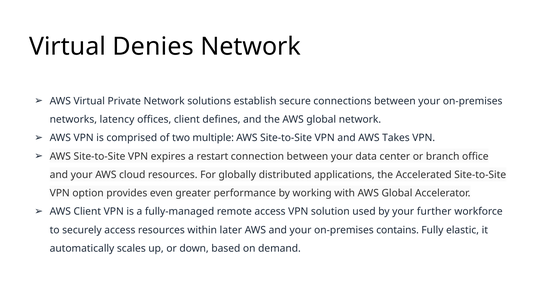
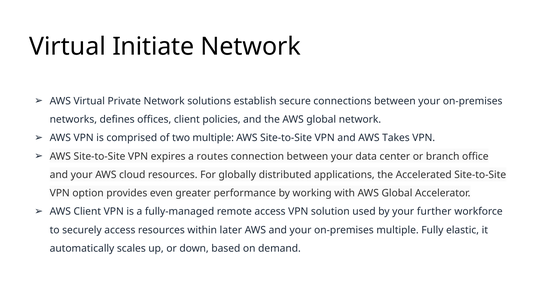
Denies: Denies -> Initiate (153, 47)
latency: latency -> defines (117, 119)
defines: defines -> policies (221, 119)
restart: restart -> routes (212, 156)
on-premises contains: contains -> multiple (398, 230)
